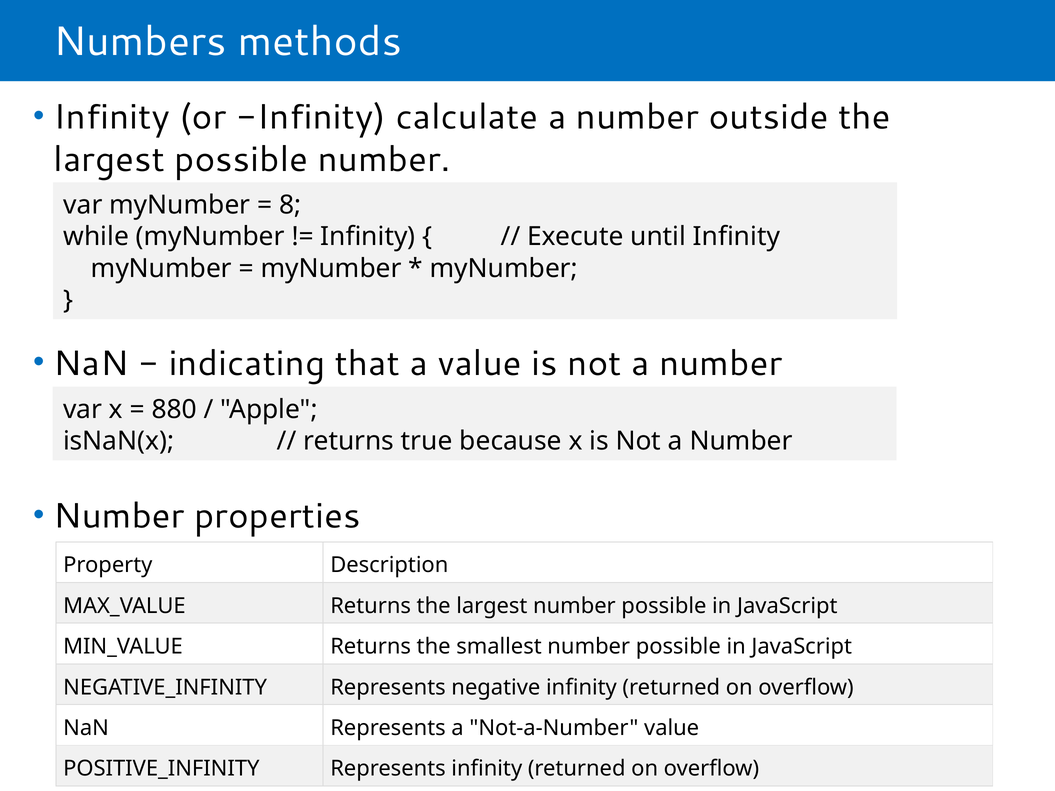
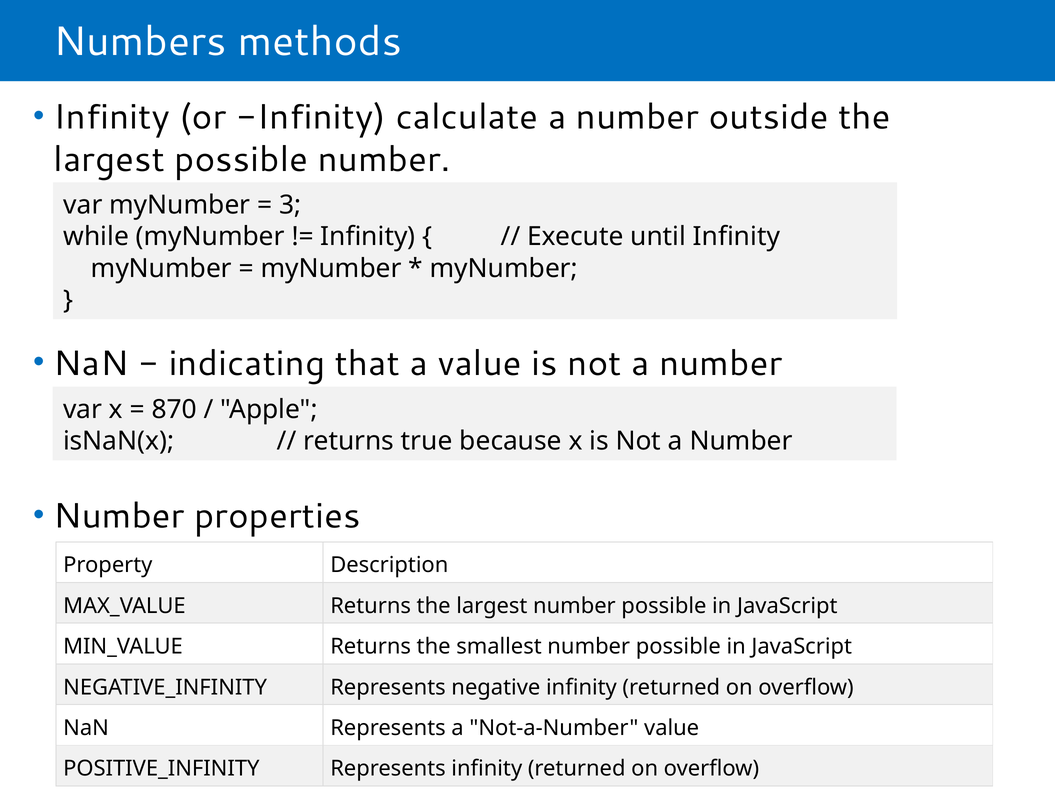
8: 8 -> 3 (290, 205)
880: 880 -> 870 (174, 410)
